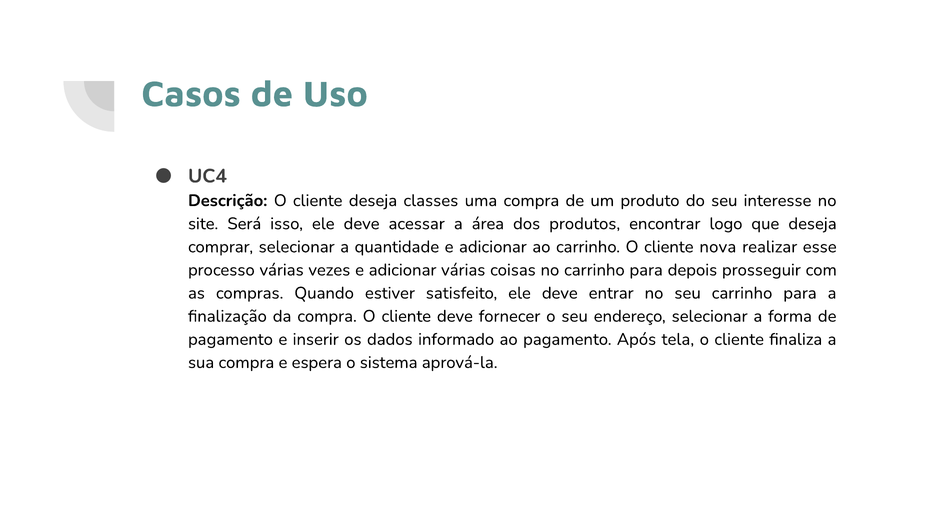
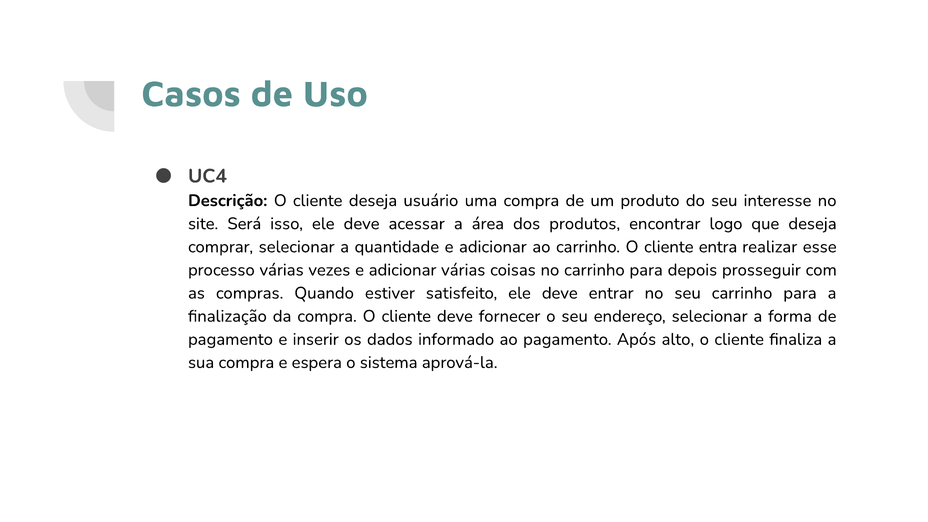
classes: classes -> usuário (431, 201)
nova: nova -> entra (718, 247)
tela: tela -> alto (678, 339)
